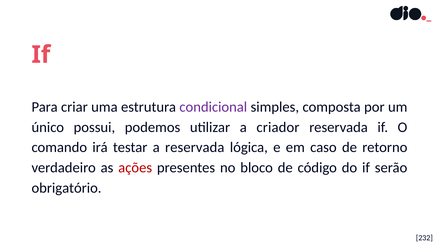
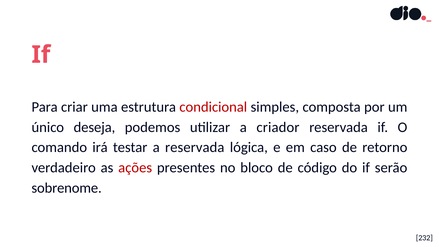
condicional colour: purple -> red (213, 107)
possui: possui -> deseja (94, 127)
obrigatório: obrigatório -> sobrenome (67, 188)
